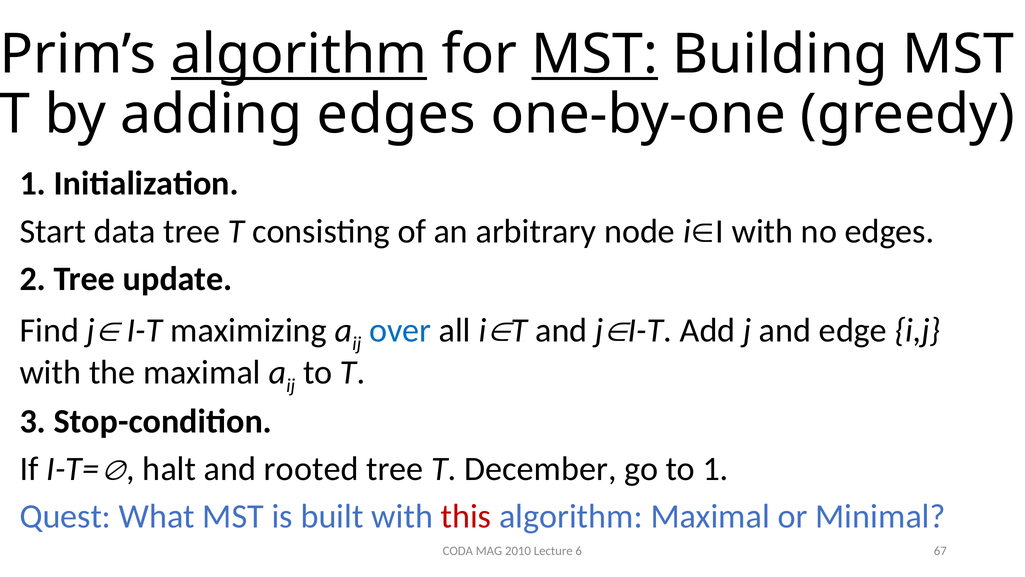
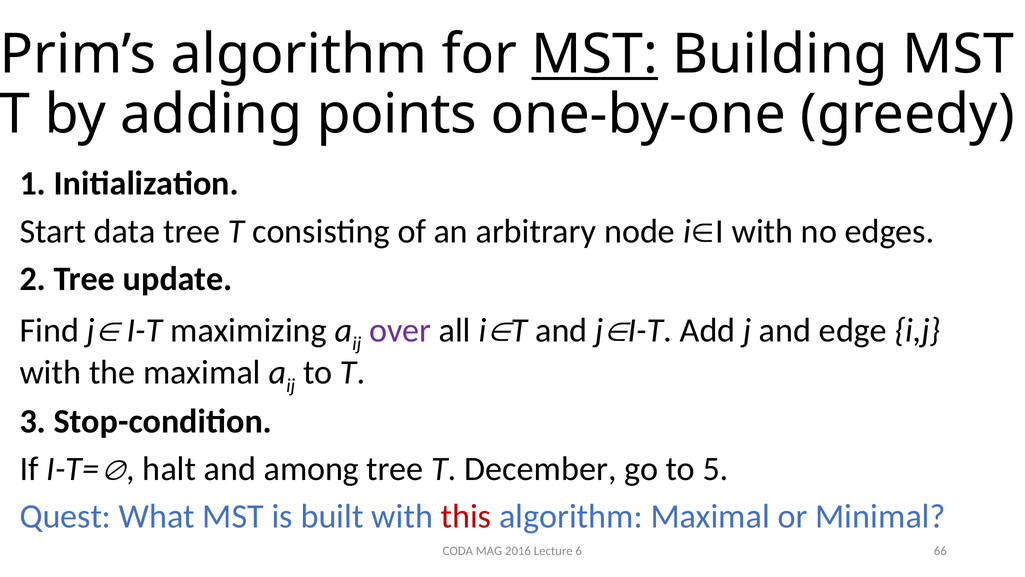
algorithm underline: present -> none (299, 55)
adding edges: edges -> points (397, 114)
over colour: blue -> purple (400, 330)
rooted: rooted -> among (311, 469)
to 1: 1 -> 5 (716, 469)
2010: 2010 -> 2016 (518, 550)
67: 67 -> 66 (940, 550)
